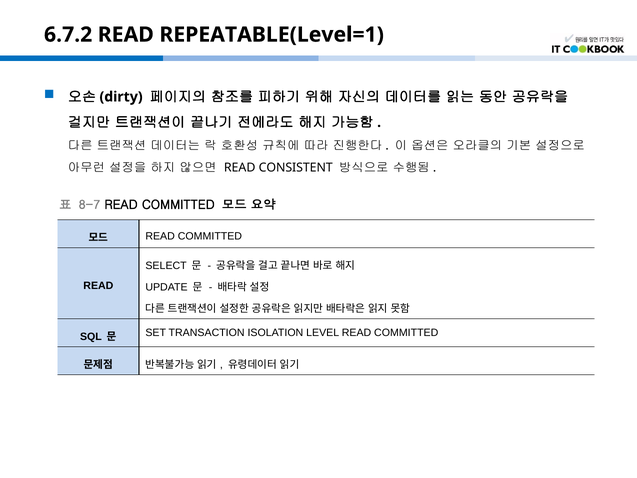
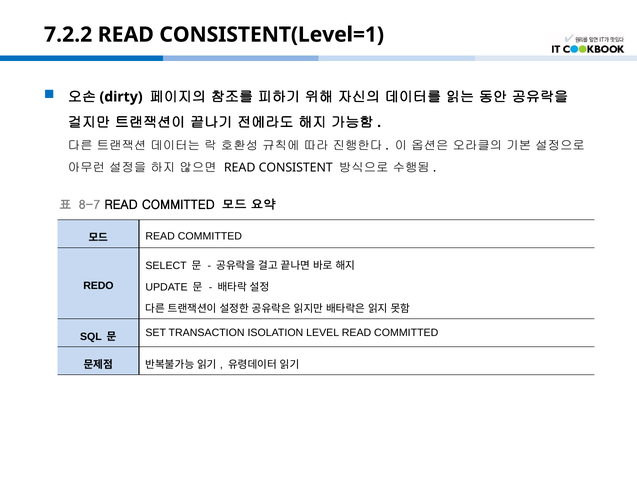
6.7.2: 6.7.2 -> 7.2.2 (68, 35)
REPEATABLE(Level=1: REPEATABLE(Level=1 -> CONSISTENT(Level=1 (272, 35)
READ: READ -> REDO (98, 286)
